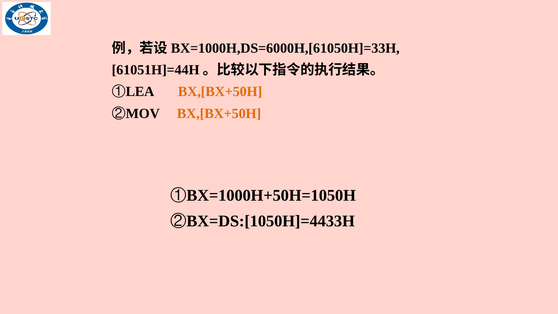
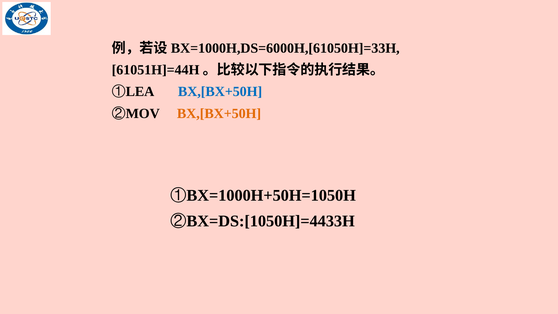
BX,[BX+50H colour: orange -> blue (220, 92)
